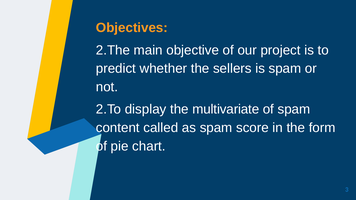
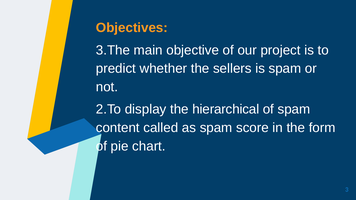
2.The: 2.The -> 3.The (113, 50)
multivariate: multivariate -> hierarchical (226, 109)
